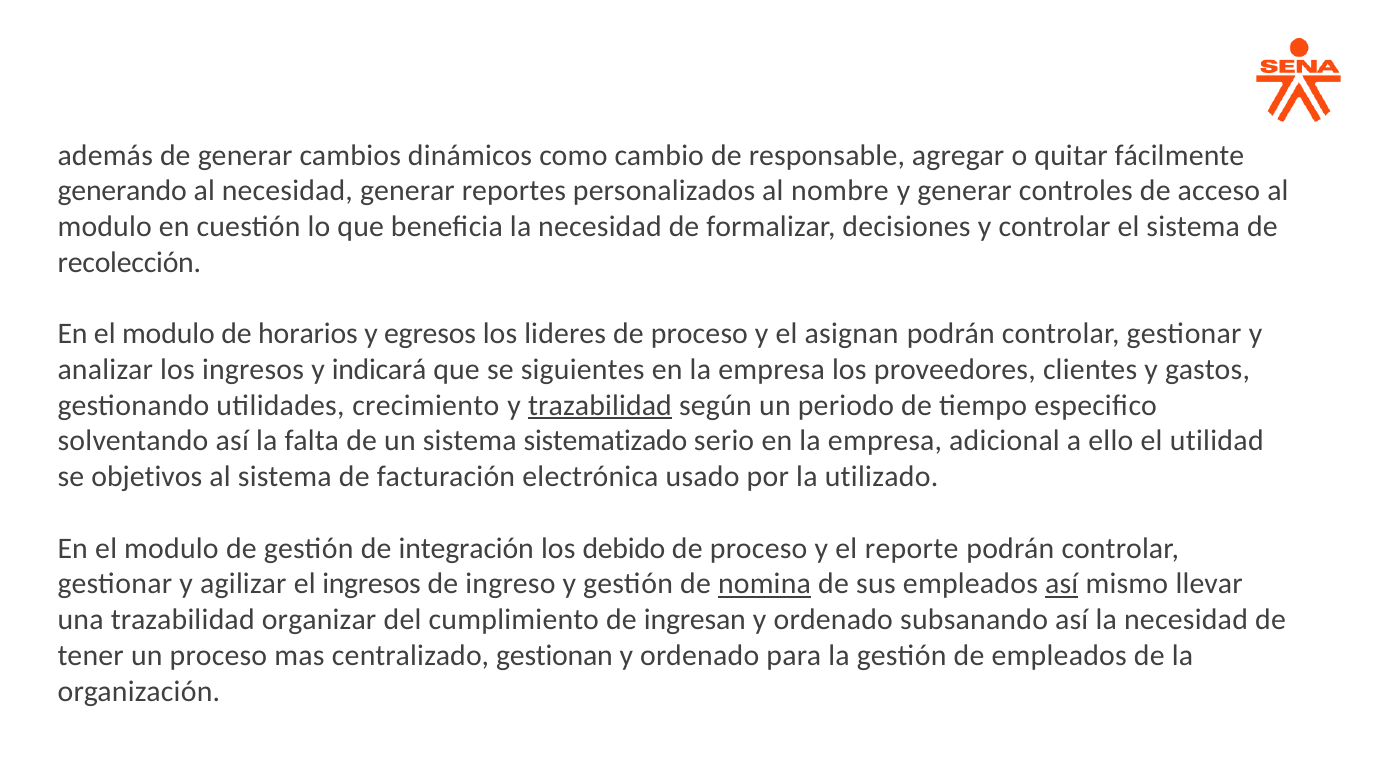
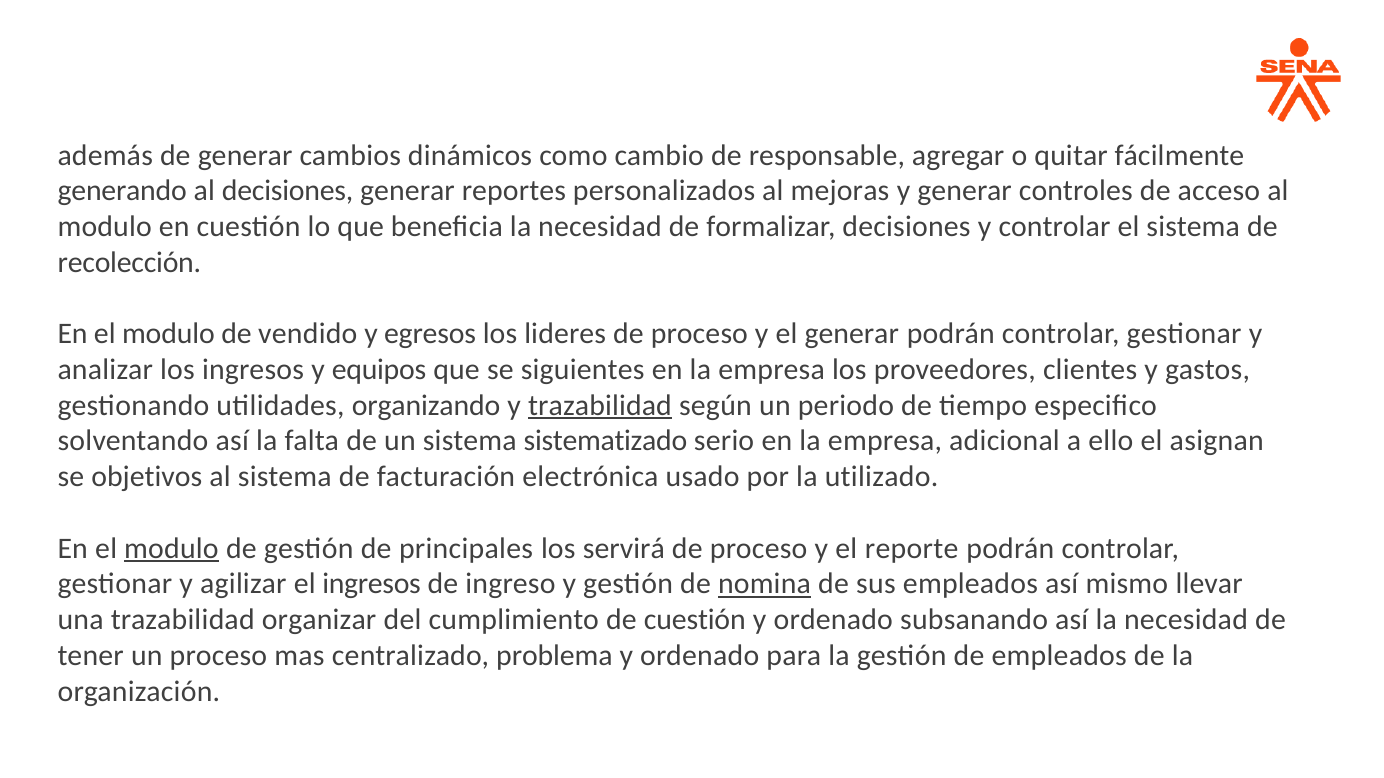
al necesidad: necesidad -> decisiones (288, 191)
nombre: nombre -> mejoras (840, 191)
horarios: horarios -> vendido (308, 334)
el asignan: asignan -> generar (852, 334)
indicará: indicará -> equipos (379, 370)
crecimiento: crecimiento -> organizando (426, 406)
utilidad: utilidad -> asignan (1217, 441)
modulo underline: none -> present (171, 549)
integración: integración -> principales (466, 549)
debido: debido -> servirá (624, 549)
así underline: present -> none (1062, 584)
de ingresan: ingresan -> cuestión (695, 620)
gestionan: gestionan -> problema (554, 656)
